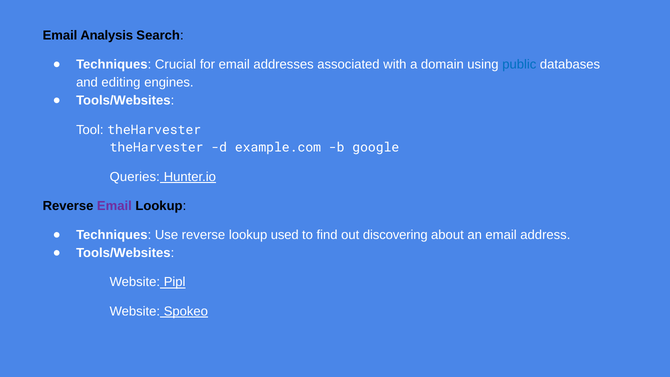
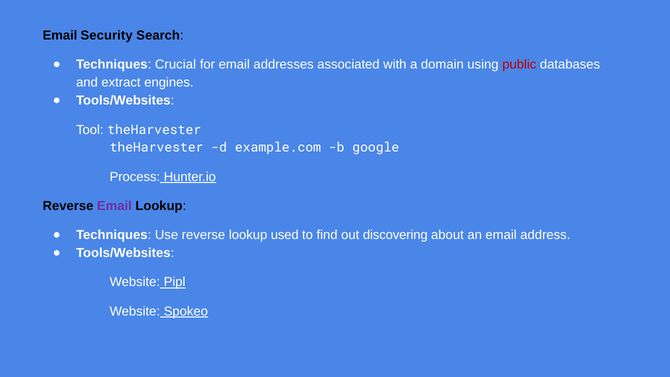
Analysis: Analysis -> Security (107, 36)
public colour: blue -> red (519, 65)
editing: editing -> extract (121, 83)
Queries: Queries -> Process (135, 177)
